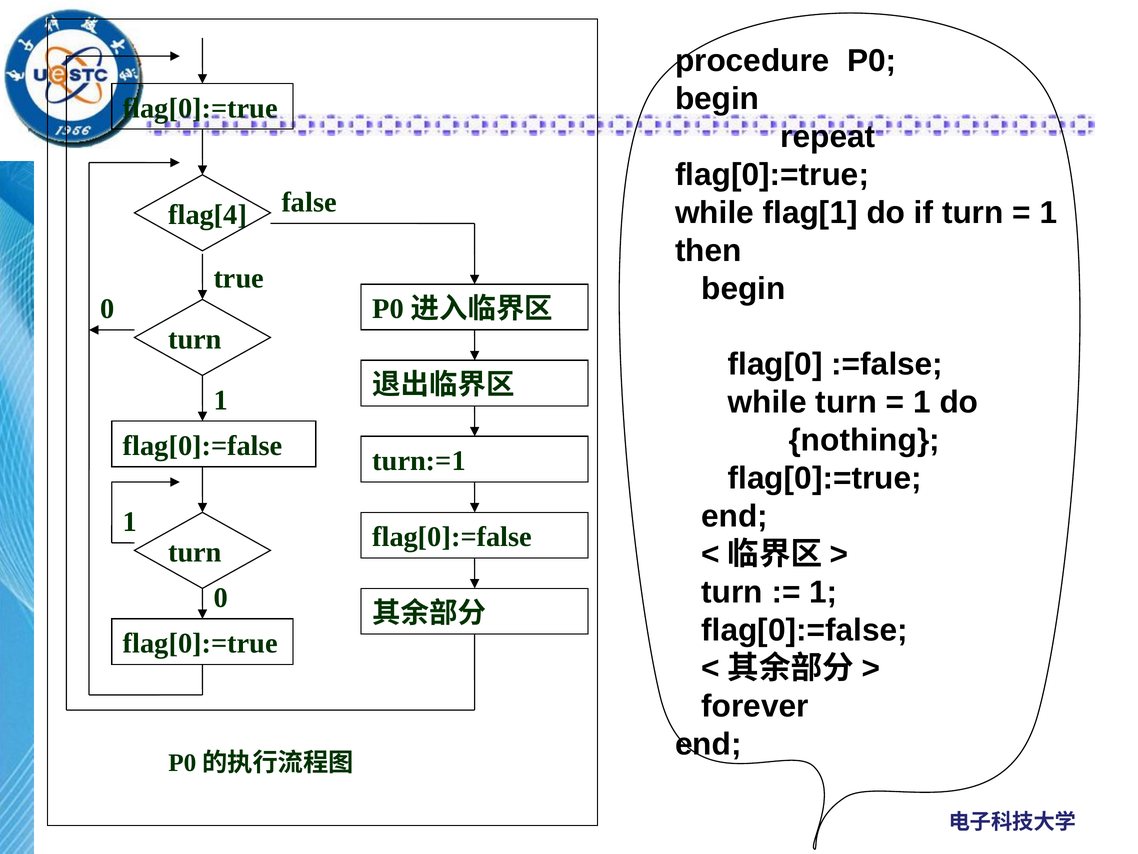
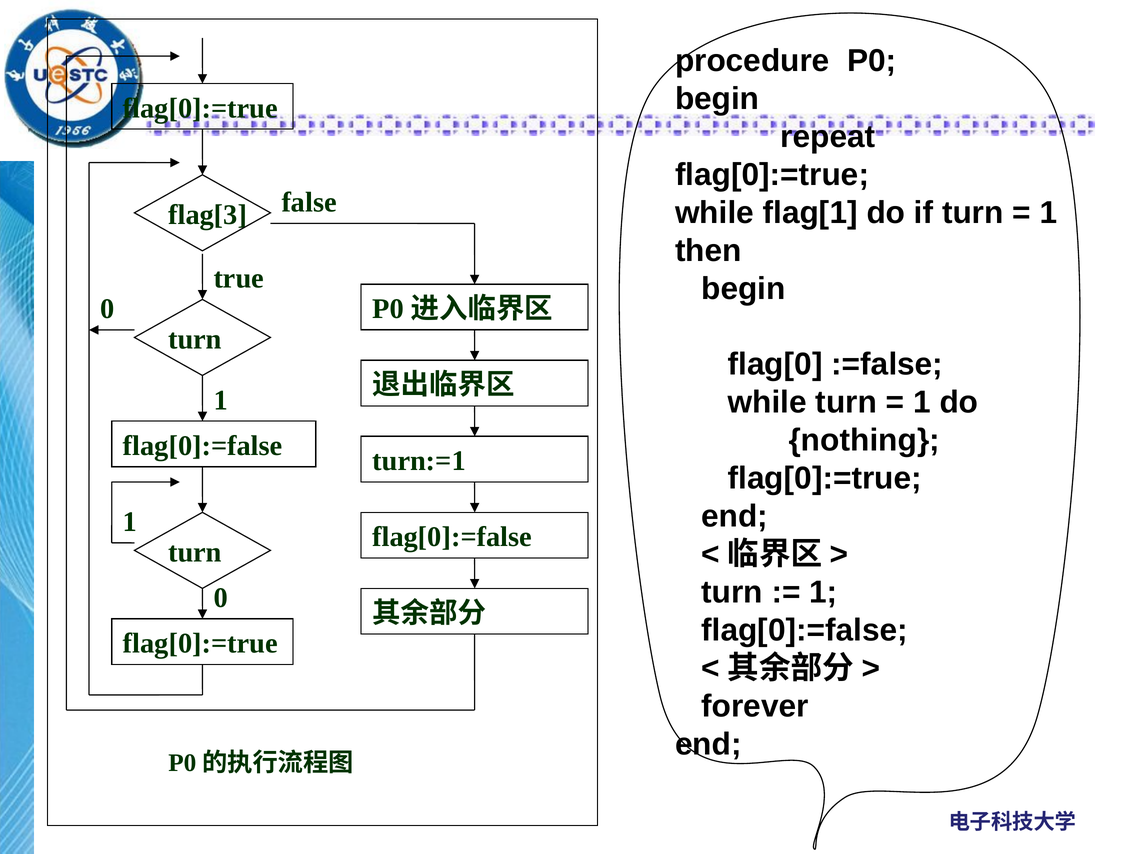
flag[4: flag[4 -> flag[3 (208, 215)
